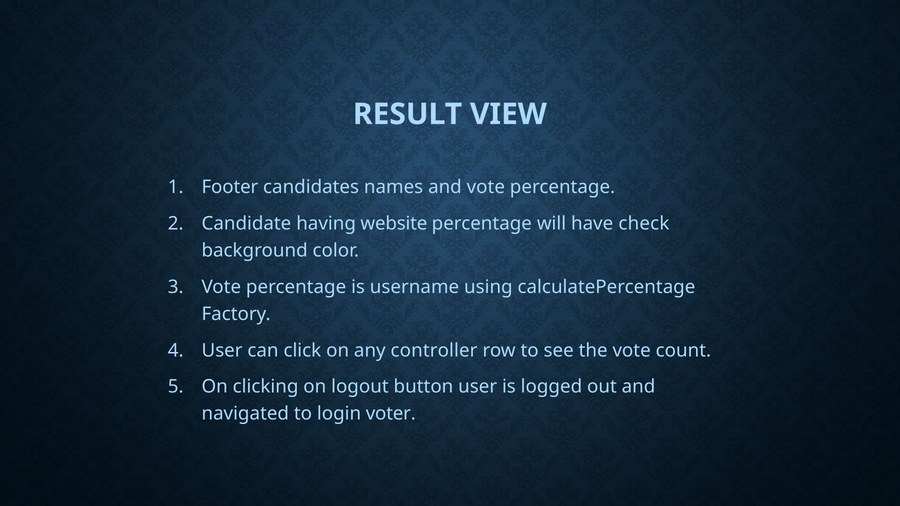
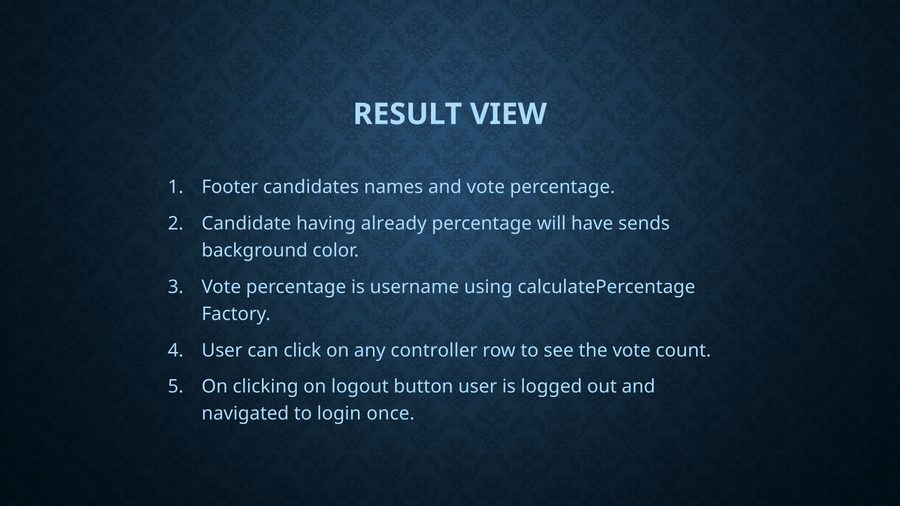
website: website -> already (394, 224)
check: check -> sends (644, 224)
voter: voter -> once (391, 414)
